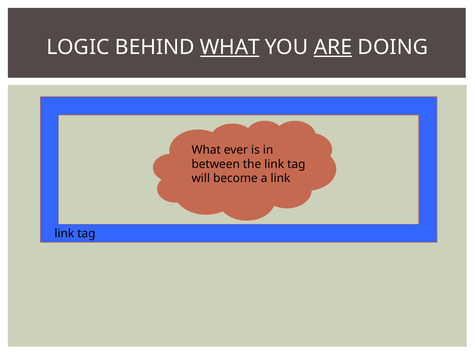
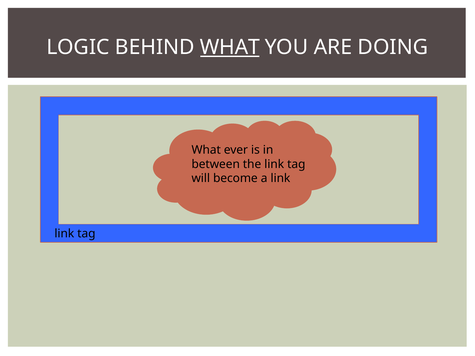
ARE underline: present -> none (333, 47)
